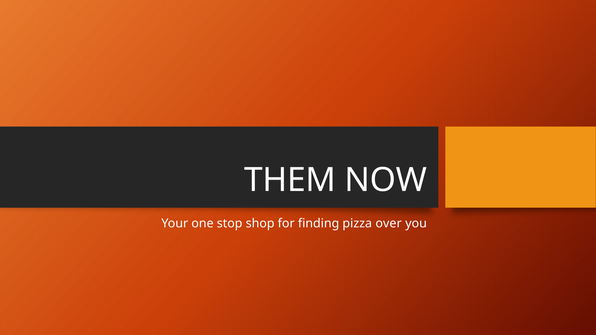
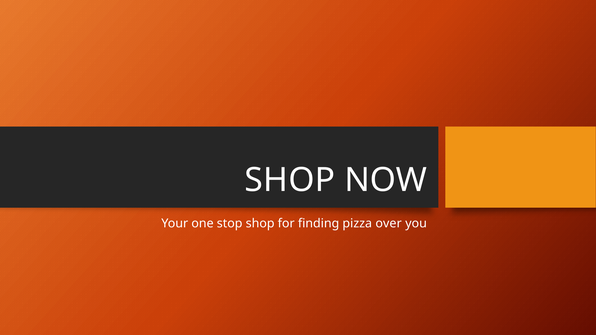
THEM: THEM -> SHOP (290, 180)
